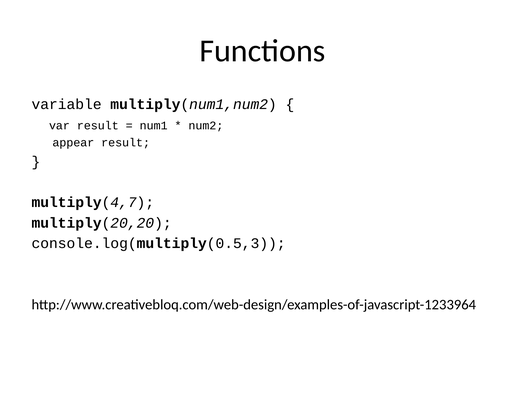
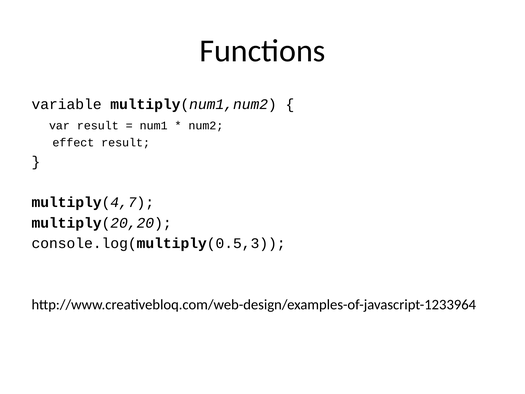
appear: appear -> effect (73, 143)
